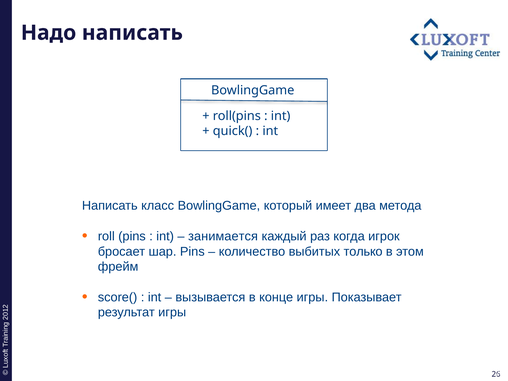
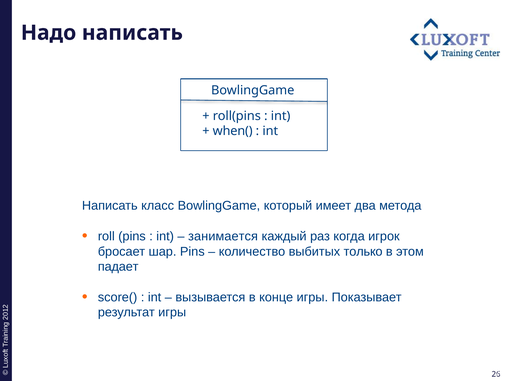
quick(: quick( -> when( (233, 131)
фрейм: фрейм -> падает (118, 267)
